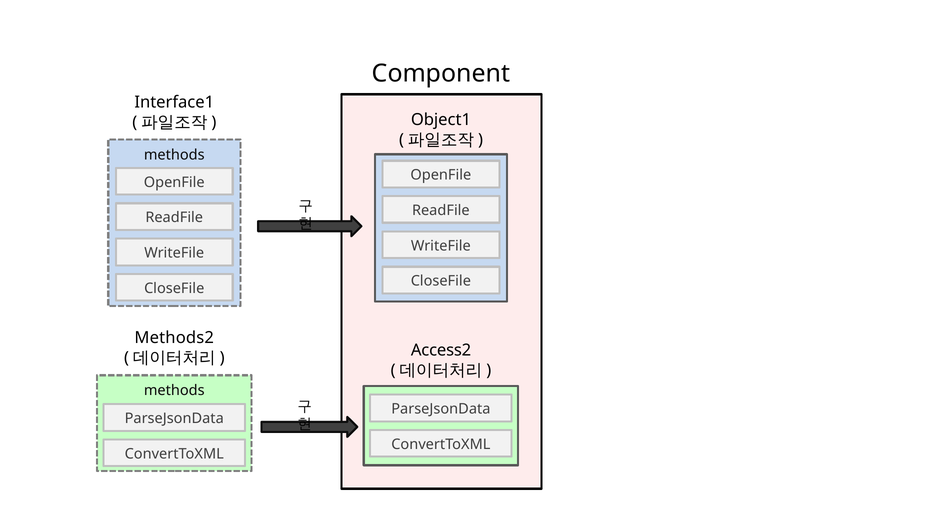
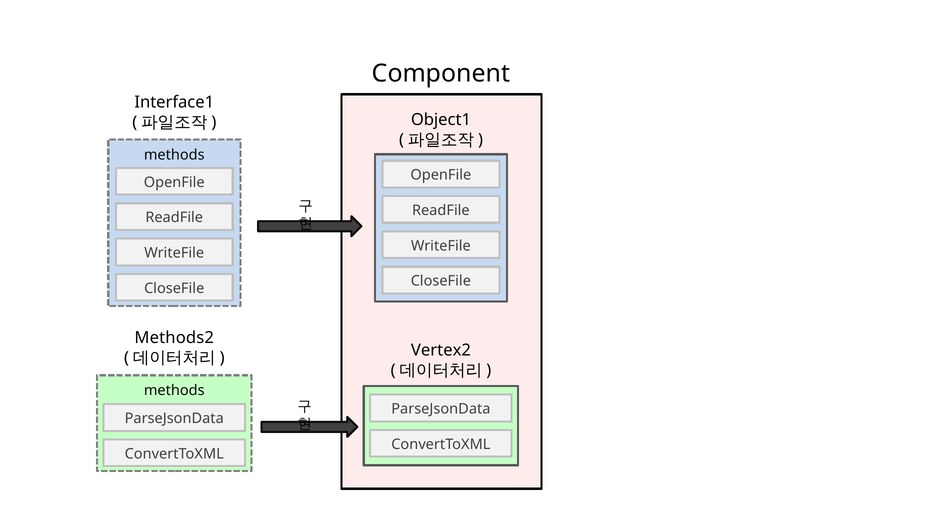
Access2: Access2 -> Vertex2 (441, 350)
